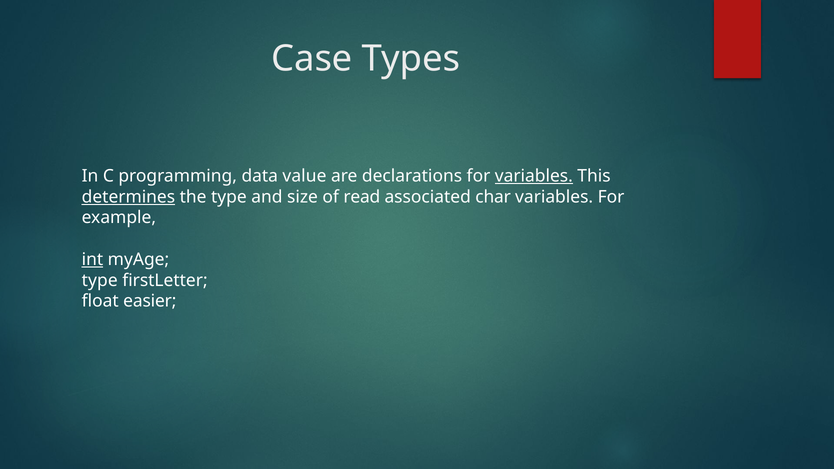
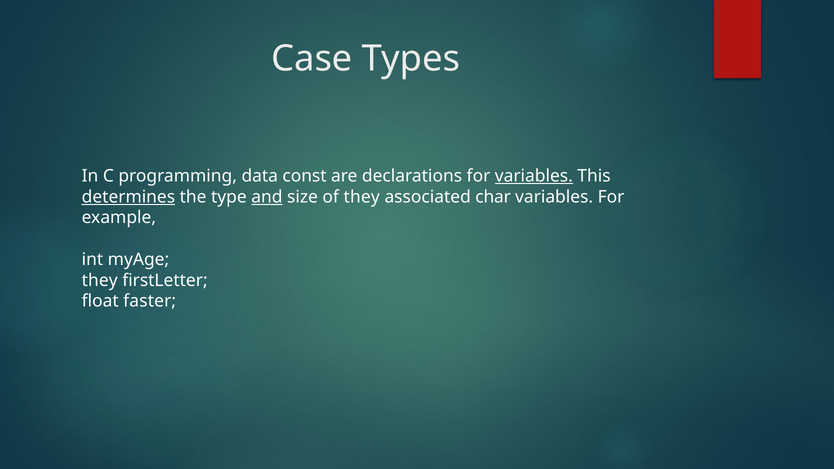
value: value -> const (305, 176)
and underline: none -> present (267, 197)
of read: read -> they (362, 197)
int underline: present -> none (92, 260)
type: type -> they (100, 280)
easier: easier -> faster (150, 301)
